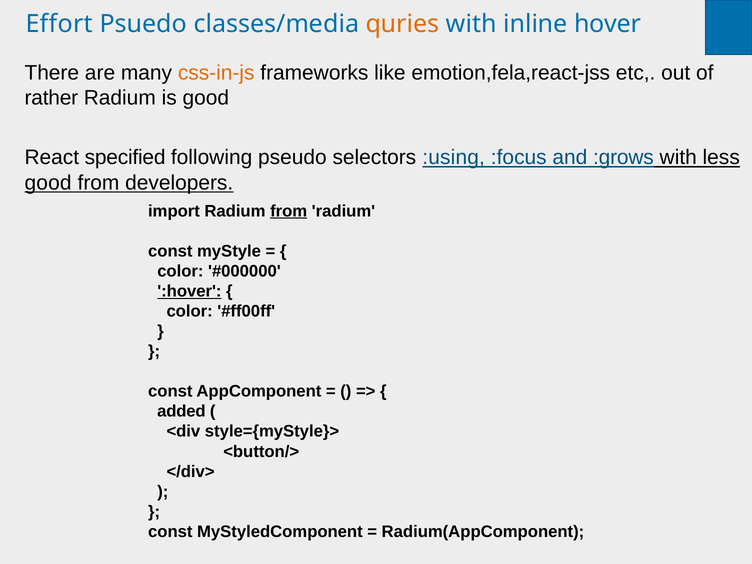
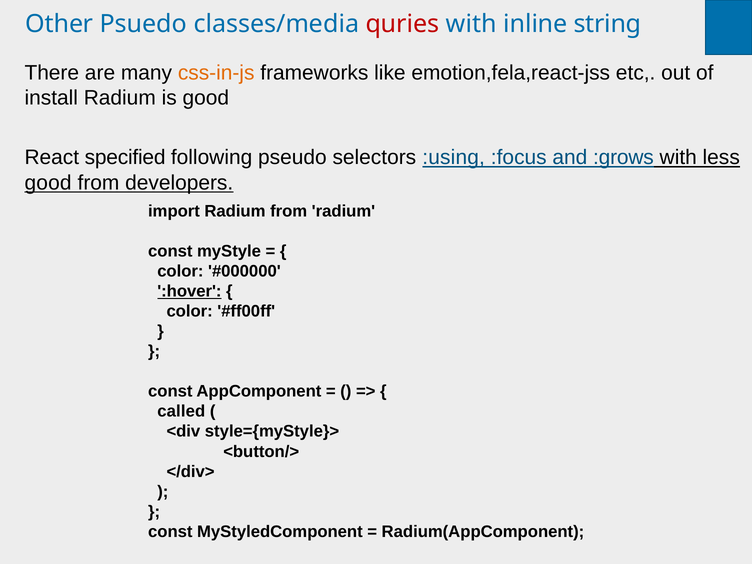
Effort: Effort -> Other (59, 24)
quries colour: orange -> red (402, 24)
hover: hover -> string (607, 24)
rather: rather -> install (51, 98)
from underline: present -> none (289, 211)
added: added -> called (181, 411)
